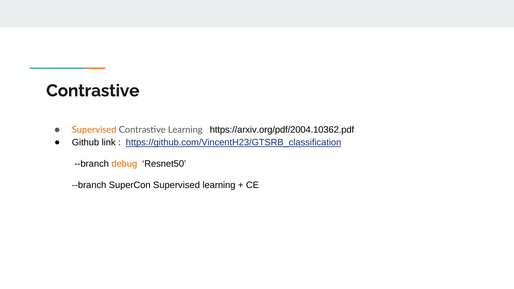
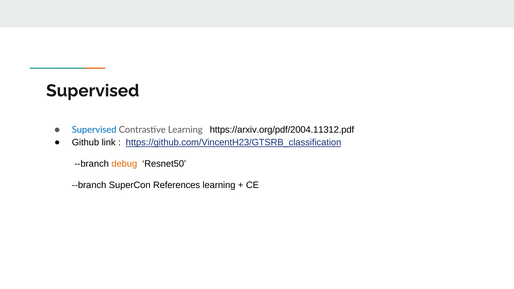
Contrastive: Contrastive -> Supervised (93, 91)
Supervised colour: orange -> blue (94, 130)
https://arxiv.org/pdf/2004.10362.pdf: https://arxiv.org/pdf/2004.10362.pdf -> https://arxiv.org/pdf/2004.11312.pdf (282, 130)
SuperCon Supervised: Supervised -> References (177, 185)
